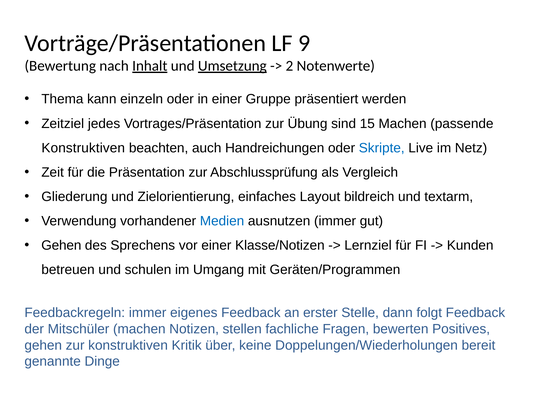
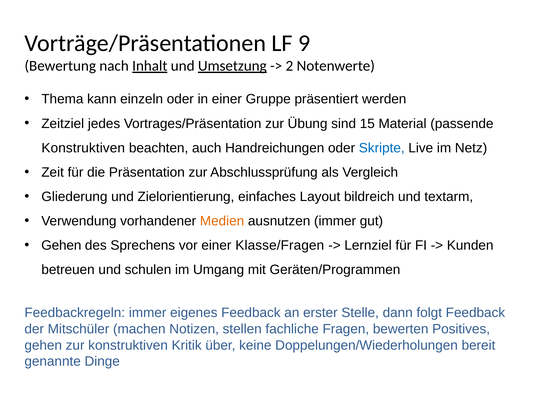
15 Machen: Machen -> Material (403, 123)
Medien colour: blue -> orange (222, 221)
Klasse/Notizen: Klasse/Notizen -> Klasse/Fragen (280, 245)
